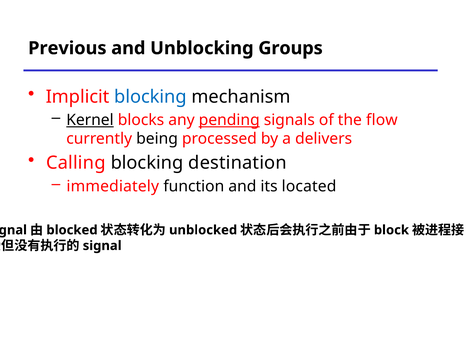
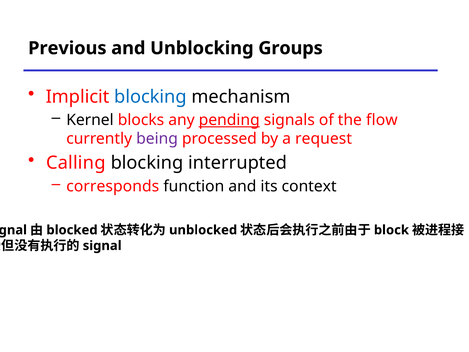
Kernel underline: present -> none (90, 120)
being colour: black -> purple (157, 139)
delivers: delivers -> request (324, 139)
destination: destination -> interrupted (238, 163)
immediately: immediately -> corresponds (113, 186)
located: located -> context (309, 186)
